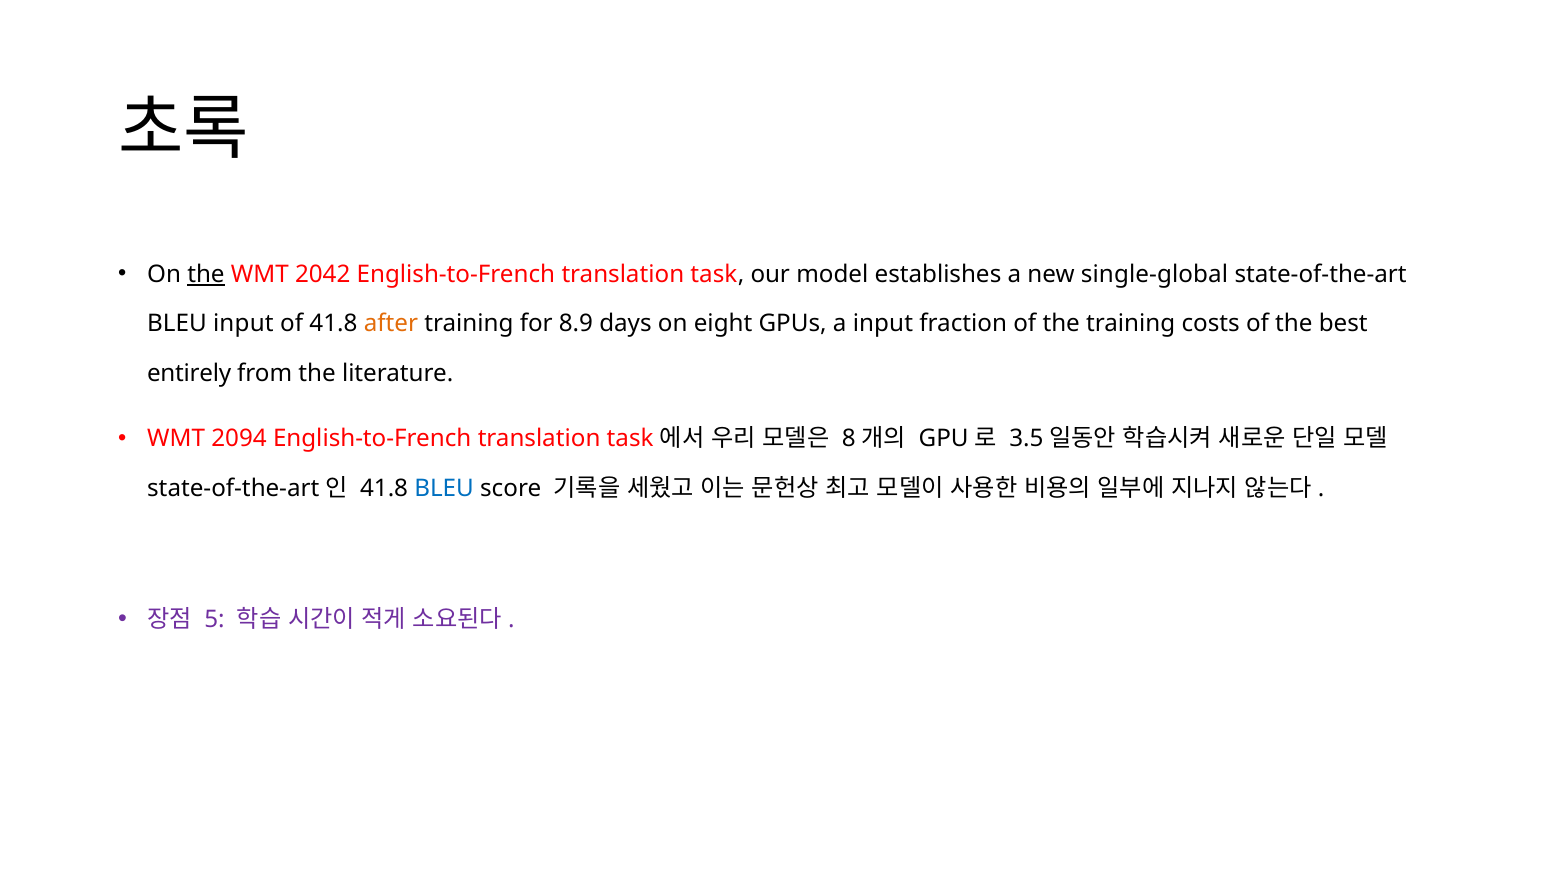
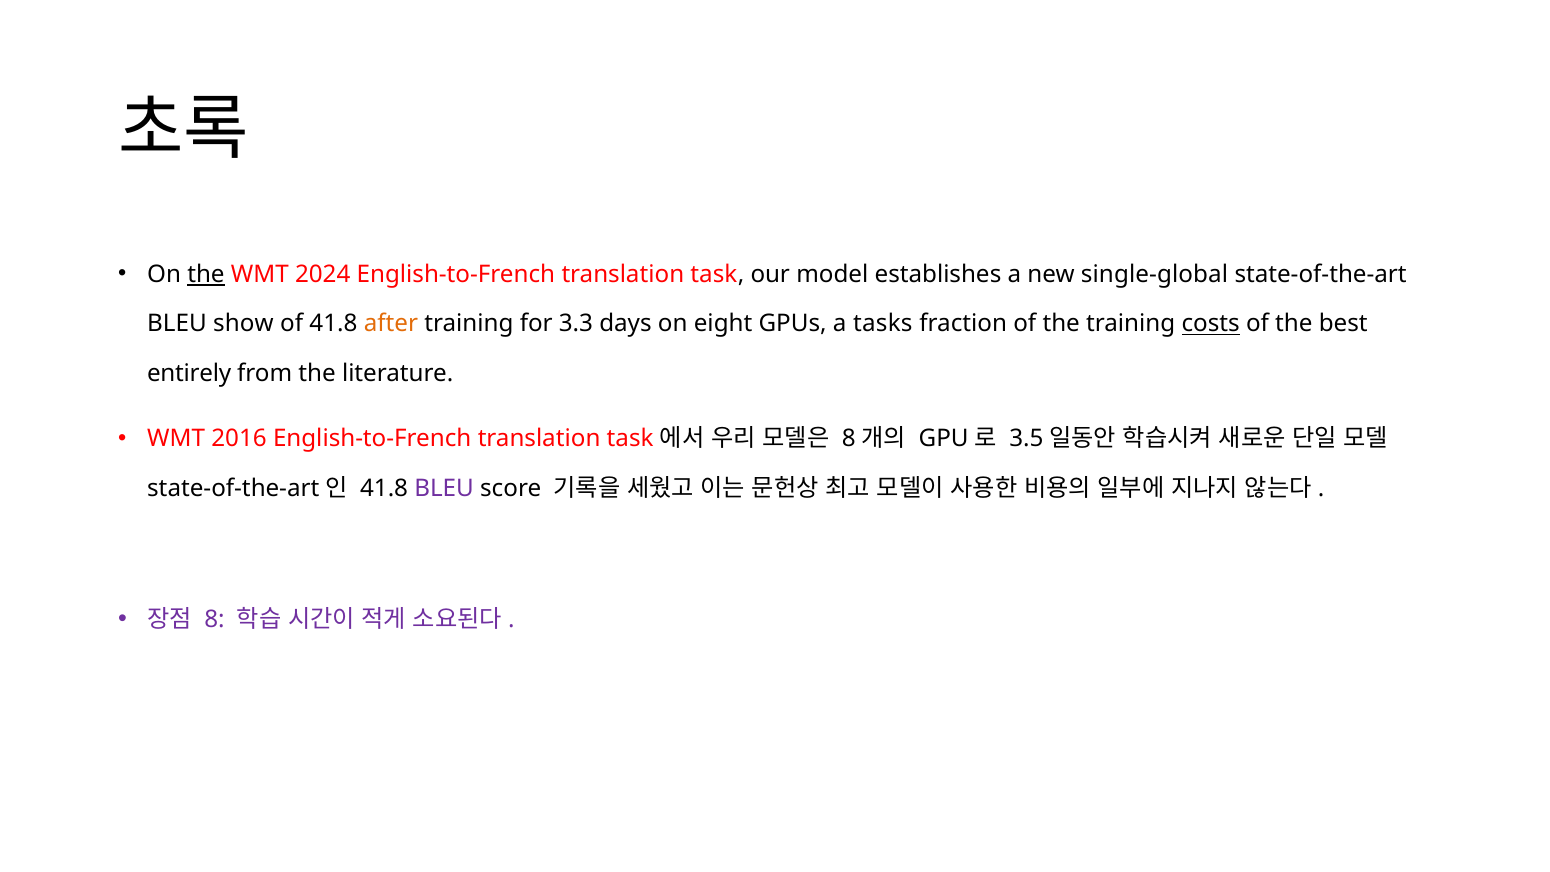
2042: 2042 -> 2024 (323, 274)
BLEU input: input -> show (243, 324)
8.9: 8.9 -> 3.3 (576, 324)
a input: input -> tasks (883, 324)
costs underline: none -> present (1211, 324)
2094: 2094 -> 2016 (239, 439)
BLEU colour: blue -> purple (444, 488)
5: 5 -> 8 (215, 619)
